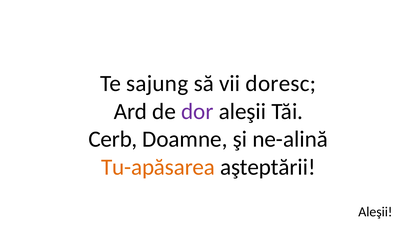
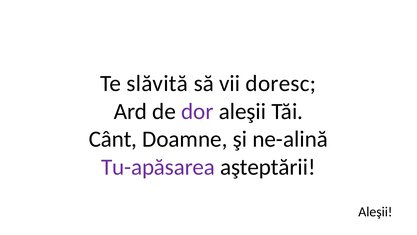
sajung: sajung -> slăvită (157, 83)
Cerb: Cerb -> Cânt (113, 139)
Tu-apăsarea colour: orange -> purple (158, 167)
